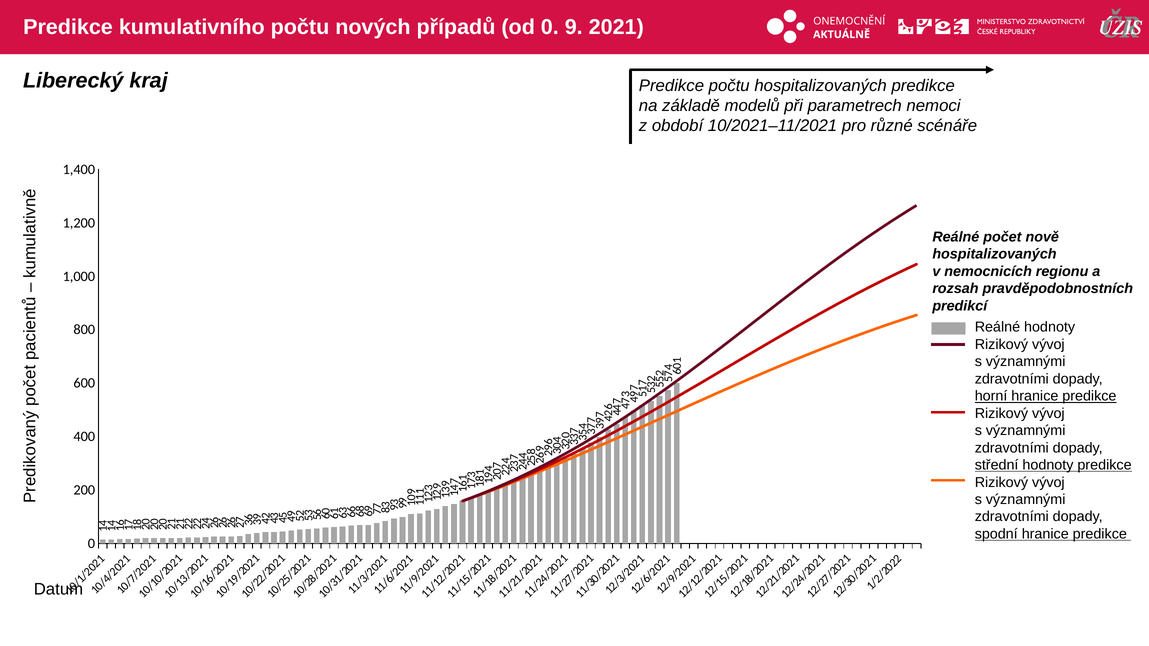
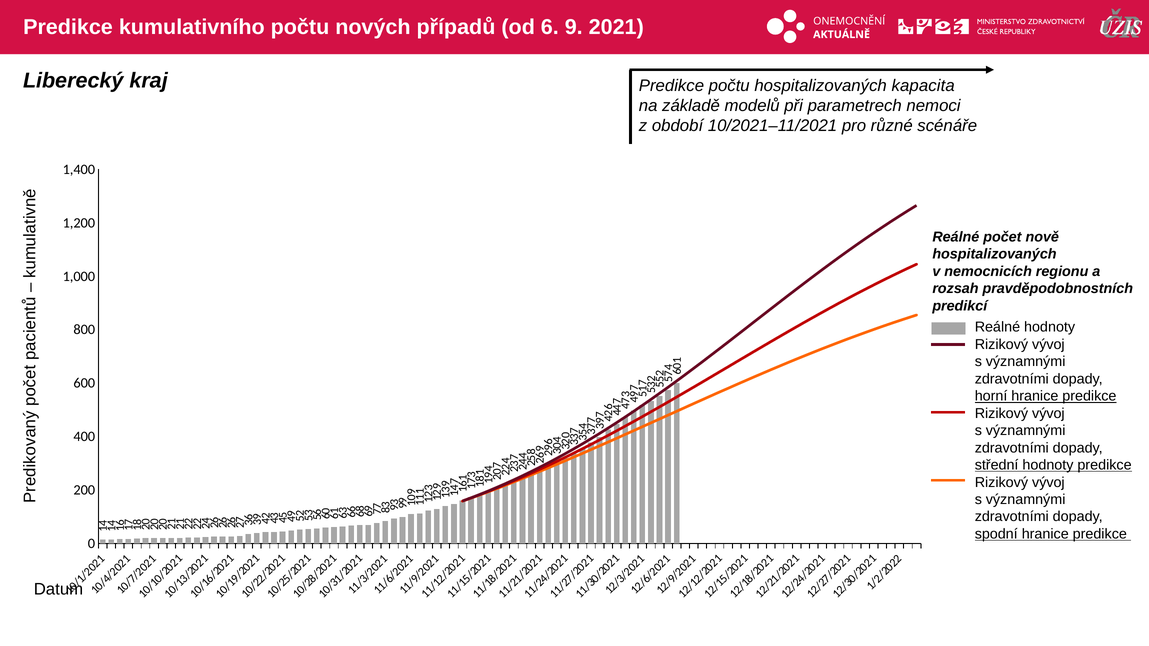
od 0: 0 -> 6 (550, 27)
hospitalizovaných predikce: predikce -> kapacita (923, 86)
